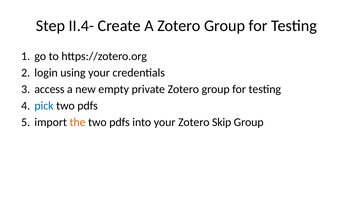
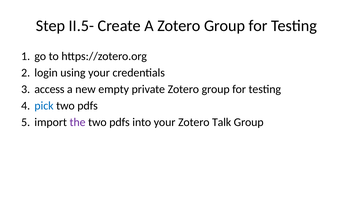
II.4-: II.4- -> II.5- (81, 26)
the colour: orange -> purple (78, 122)
Skip: Skip -> Talk (222, 122)
